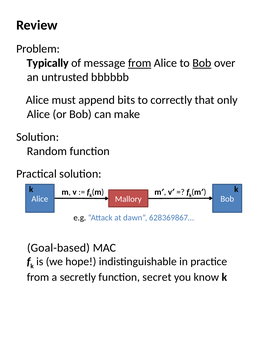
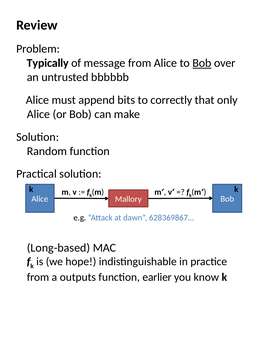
from underline: present -> none (140, 63)
Goal-based: Goal-based -> Long-based (58, 248)
secretly: secretly -> outputs (78, 277)
secret: secret -> earlier (157, 277)
